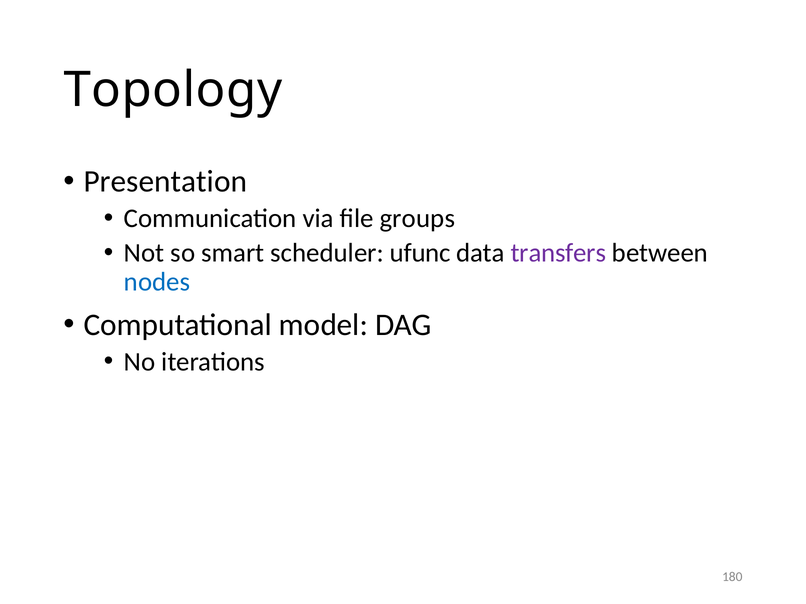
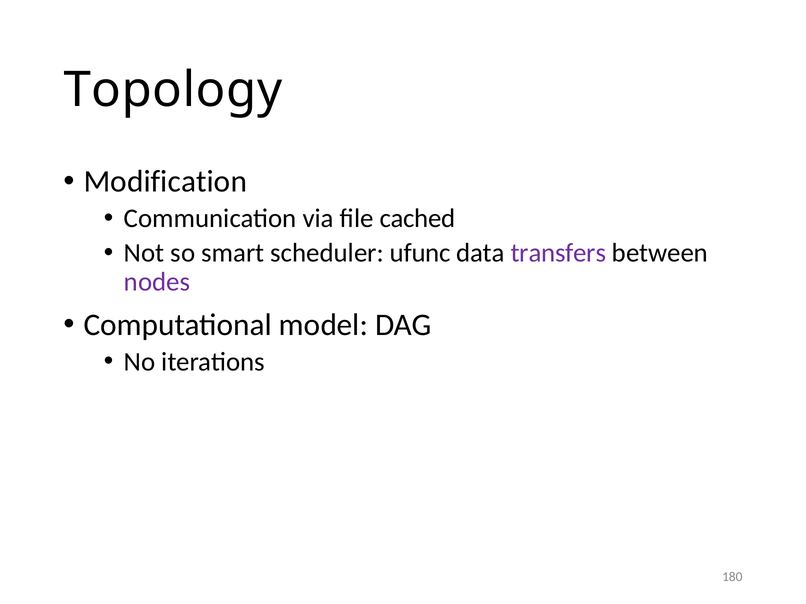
Presentation: Presentation -> Modification (165, 182)
groups: groups -> cached (418, 219)
nodes colour: blue -> purple (157, 282)
